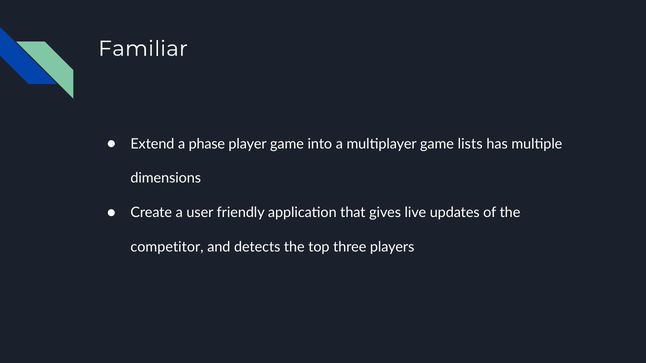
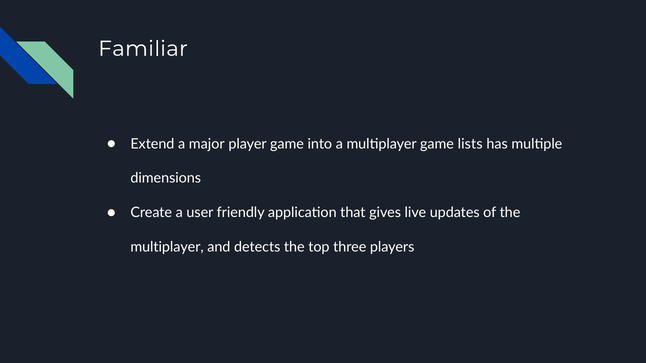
phase: phase -> major (207, 144)
competitor: competitor -> multiplayer (167, 247)
